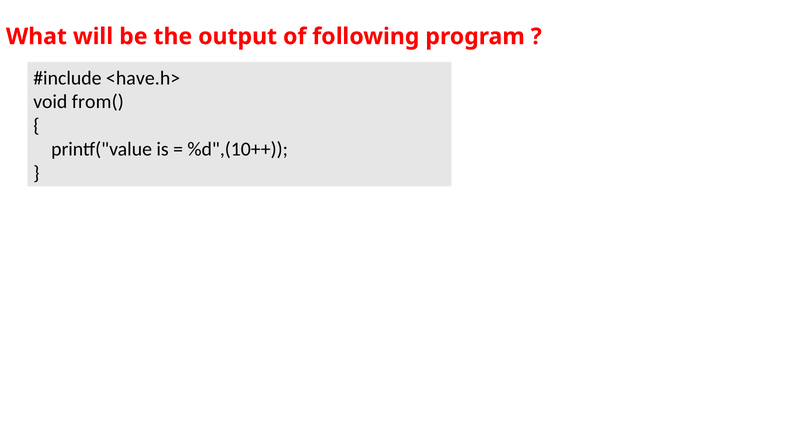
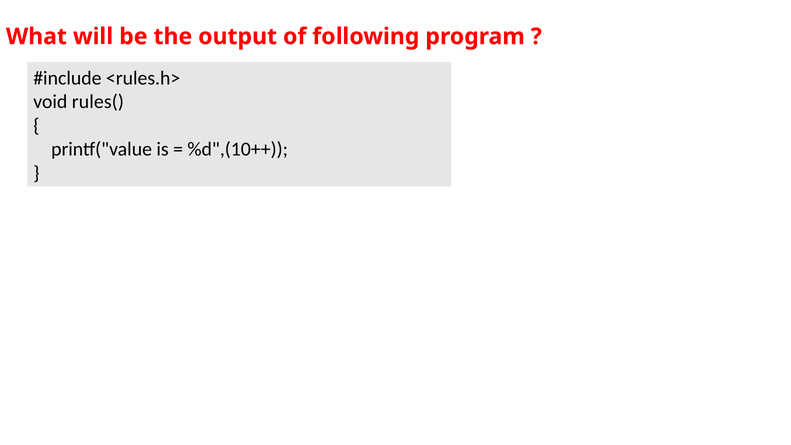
<have.h>: <have.h> -> <rules.h> (143, 78)
from(: from( -> rules( (98, 102)
